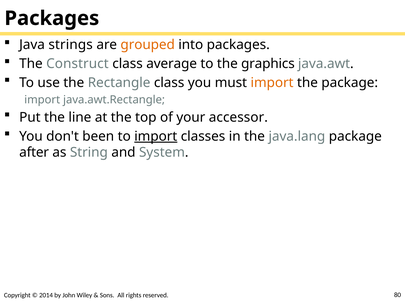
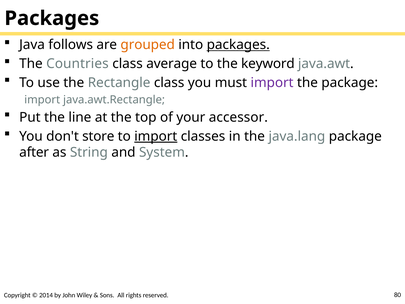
strings: strings -> follows (71, 45)
packages underline: none -> present (238, 45)
Construct: Construct -> Countries (77, 64)
graphics: graphics -> keyword (268, 64)
import colour: orange -> purple (272, 83)
been: been -> store (98, 136)
